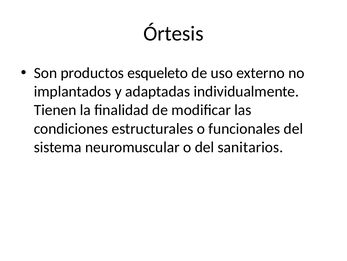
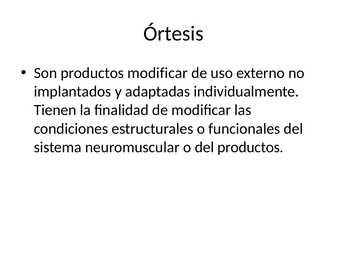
productos esqueleto: esqueleto -> modificar (158, 73)
del sanitarios: sanitarios -> productos (251, 147)
